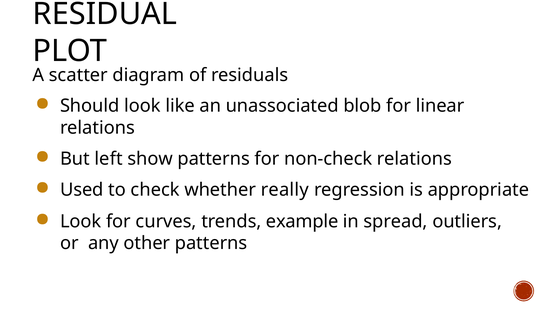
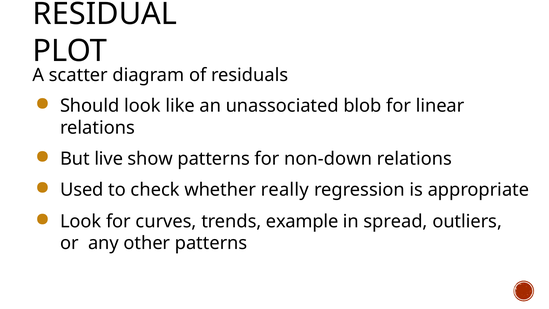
left: left -> live (109, 159)
non-check: non-check -> non-down (328, 159)
